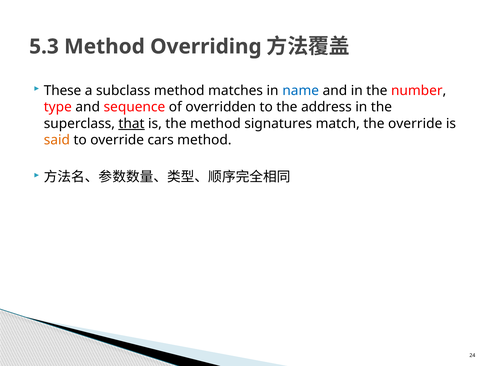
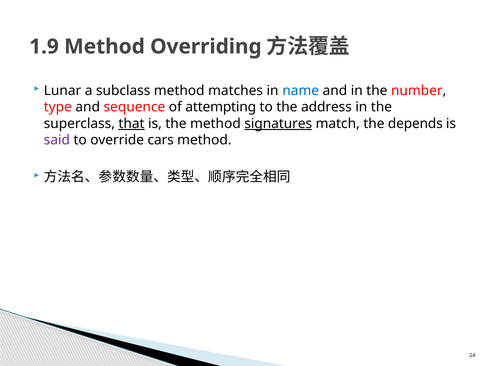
5.3: 5.3 -> 1.9 (44, 47)
These: These -> Lunar (62, 90)
overridden: overridden -> attempting (221, 107)
signatures underline: none -> present (278, 123)
the override: override -> depends (415, 123)
said colour: orange -> purple (57, 140)
